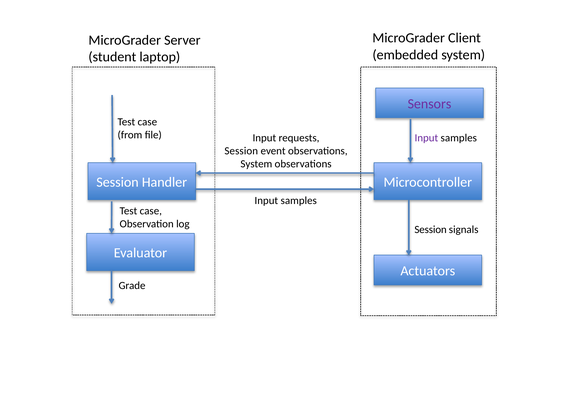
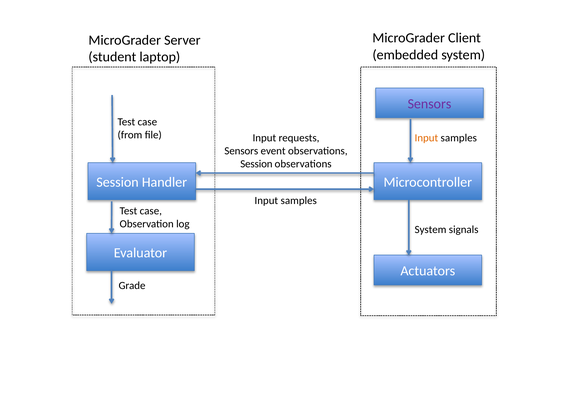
Input colour: purple -> orange (426, 138)
Session: Session -> Sensors (241, 151)
System: System -> Session (256, 164)
Session: Session -> System (431, 230)
